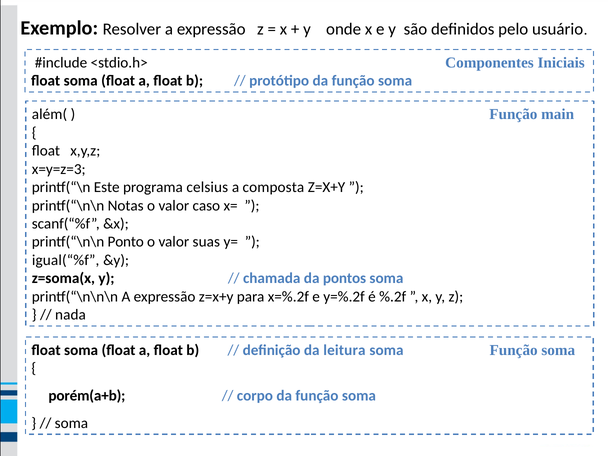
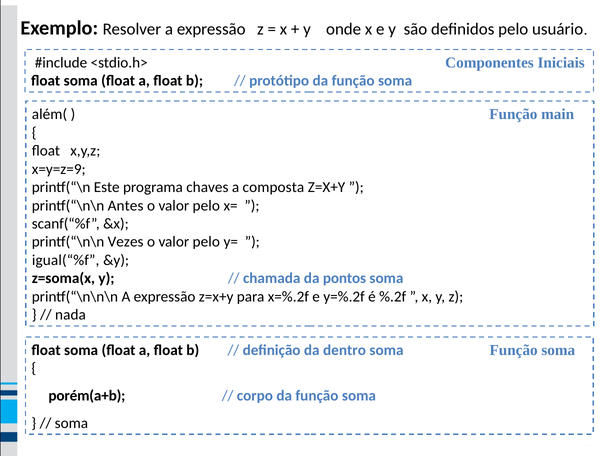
x=y=z=3: x=y=z=3 -> x=y=z=9 (59, 169)
celsius: celsius -> chaves (207, 187)
Notas: Notas -> Antes (126, 205)
caso: caso -> pelo (206, 205)
Ponto: Ponto -> Vezes (126, 242)
suas: suas -> pelo (206, 242)
leitura: leitura -> dentro (344, 350)
